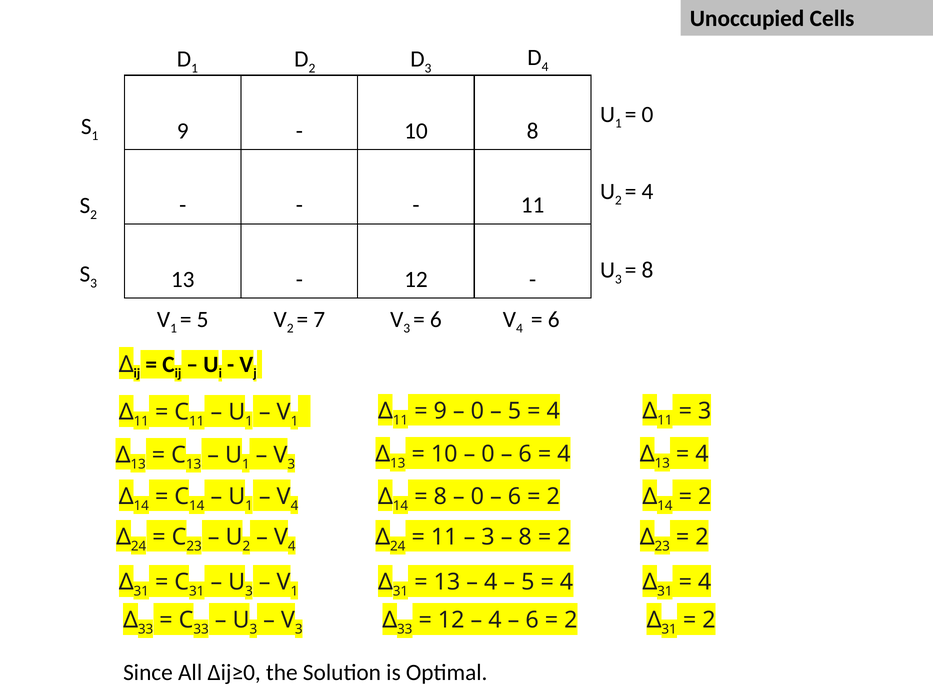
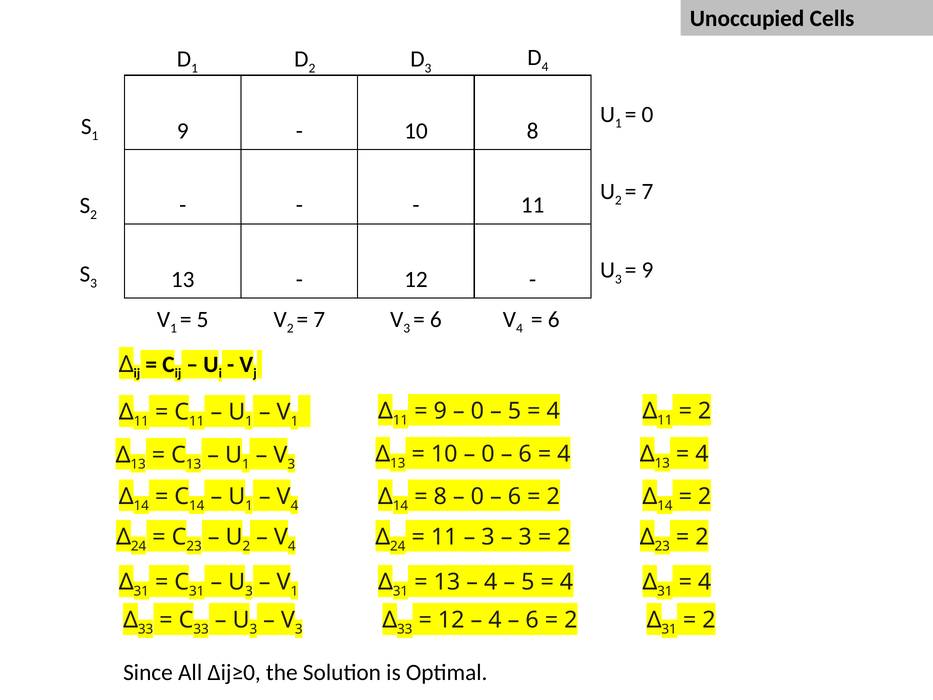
4: 4 -> 7 (647, 191)
8: 8 -> 9 (647, 270)
3: 3 -> 2 (705, 411)
8: 8 -> 3 (525, 537)
